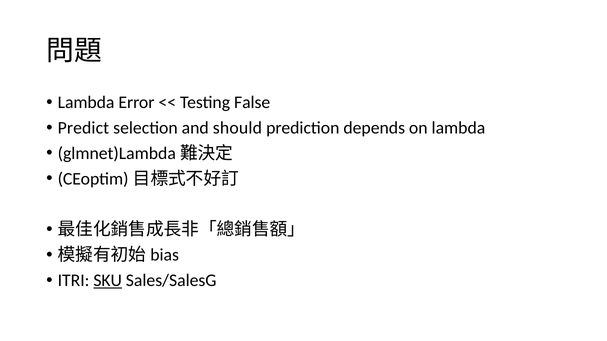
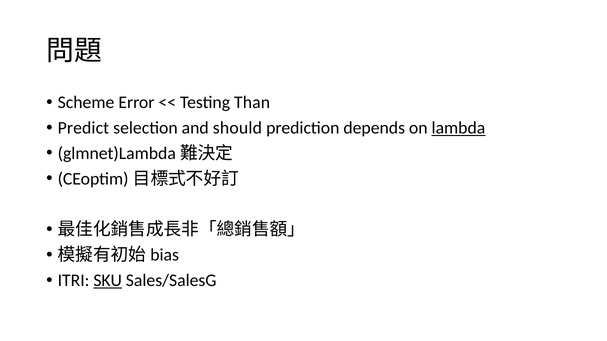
Lambda: Lambda -> Scheme (86, 103)
False: False -> Than (252, 103)
lambda underline: none -> present (458, 128)
